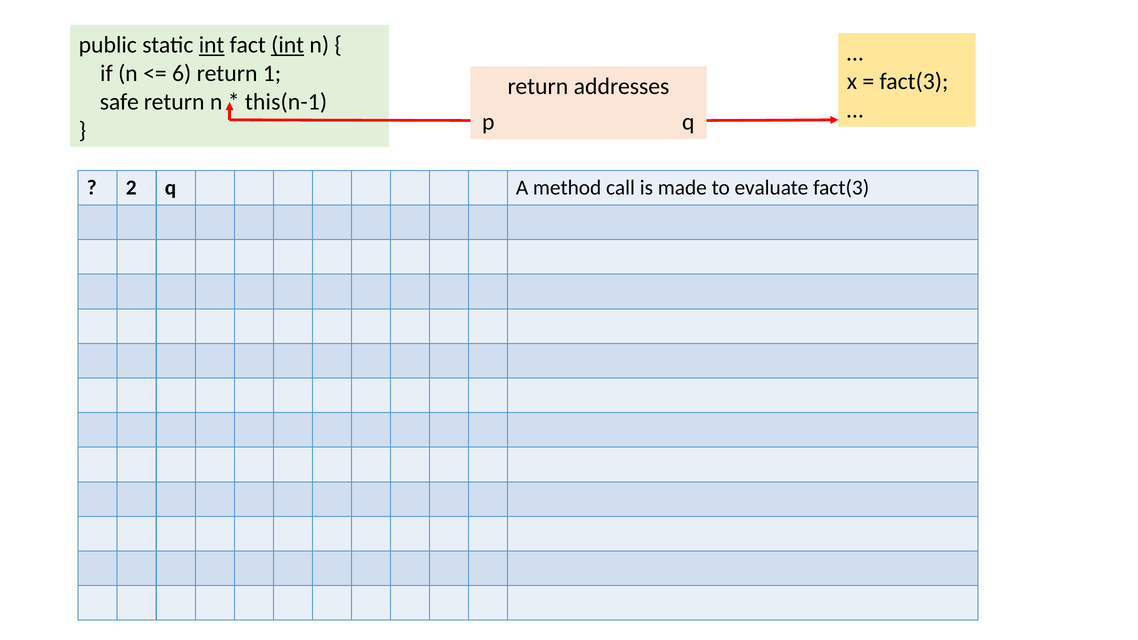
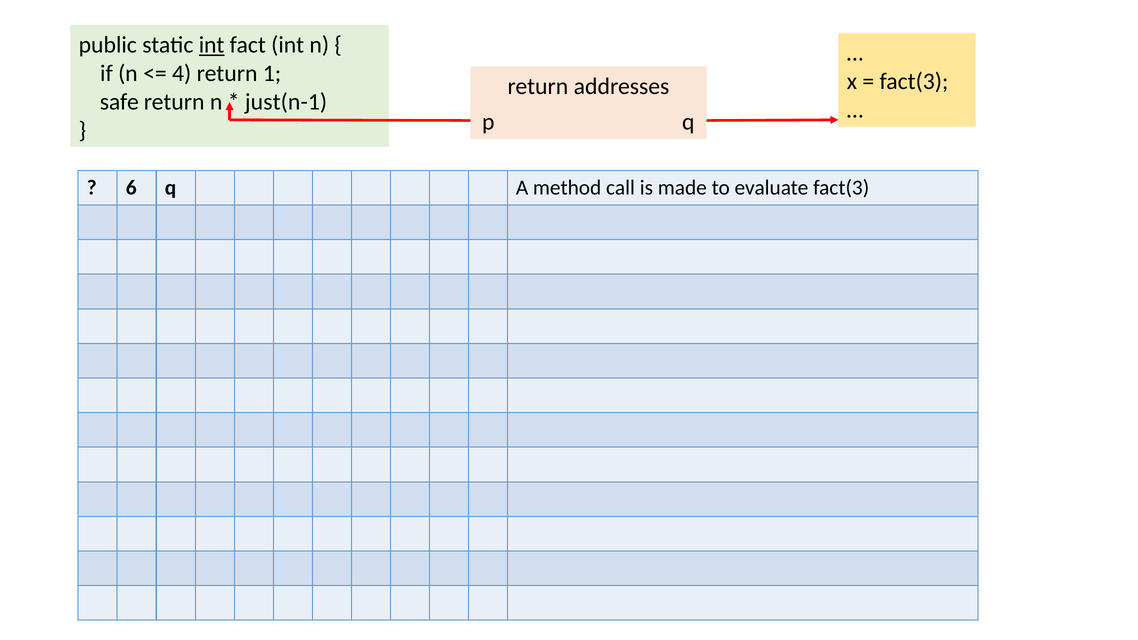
int underline: present -> none (288, 45)
6: 6 -> 4 (182, 73)
this(n-1: this(n-1 -> just(n-1 (286, 102)
2: 2 -> 6 (131, 188)
